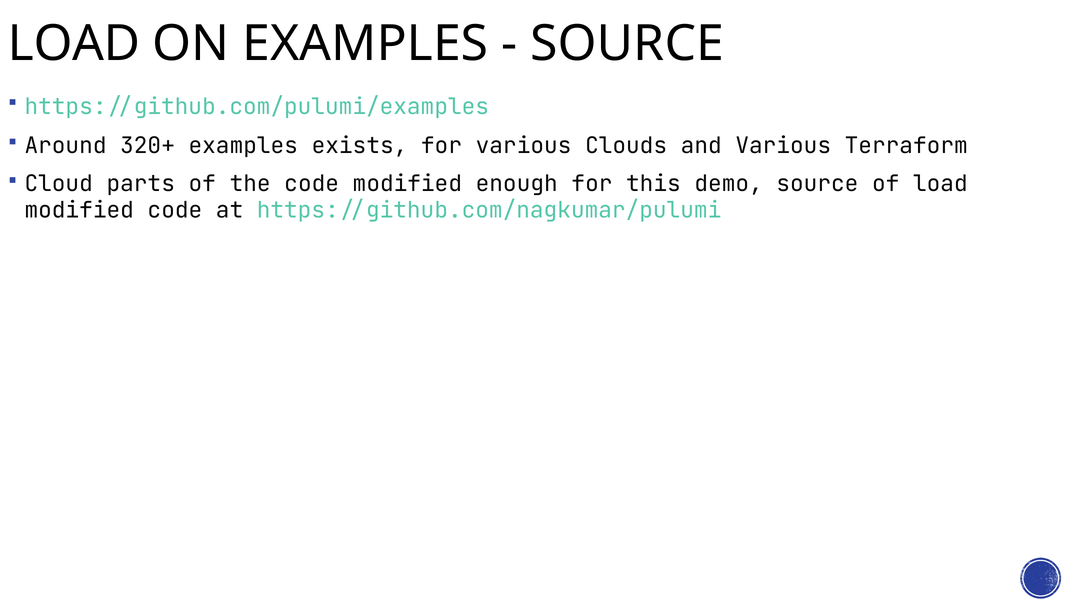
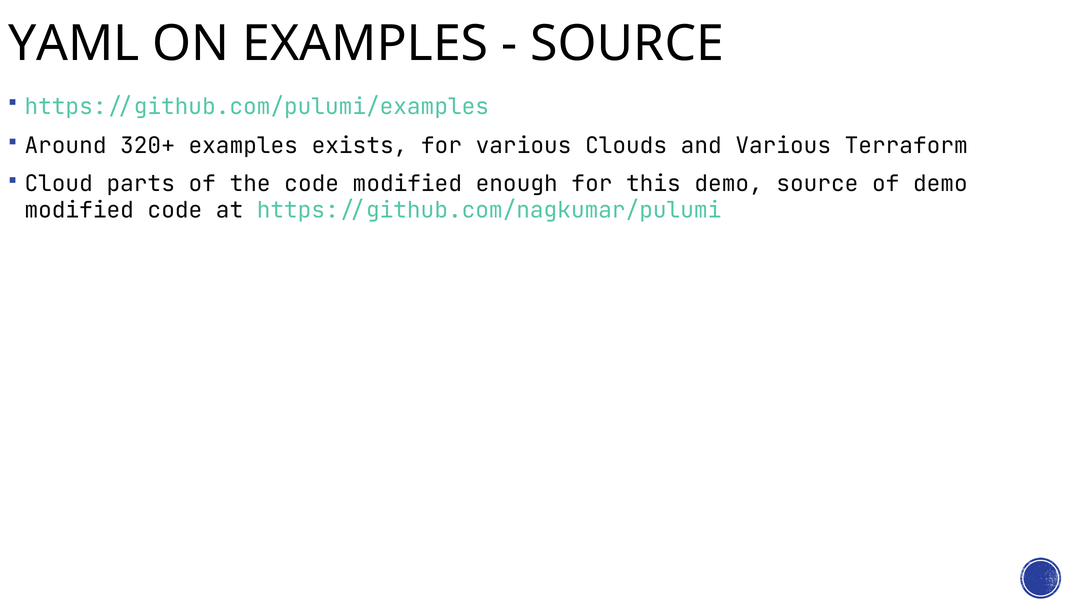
LOAD: LOAD -> YAML (74, 44)
of load: load -> demo (940, 184)
